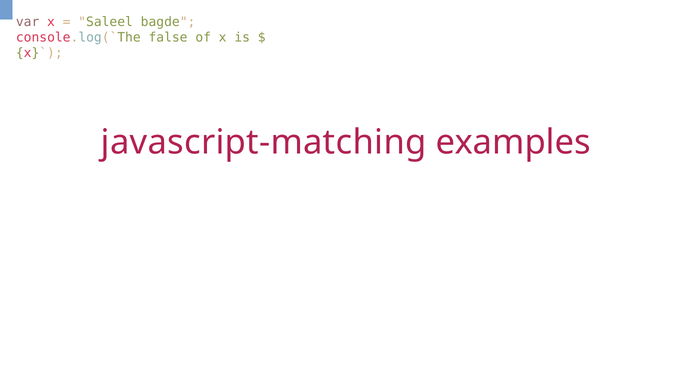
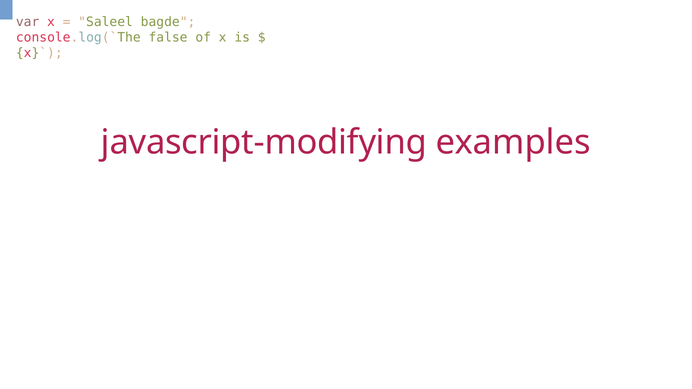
javascript-matching: javascript-matching -> javascript-modifying (264, 142)
